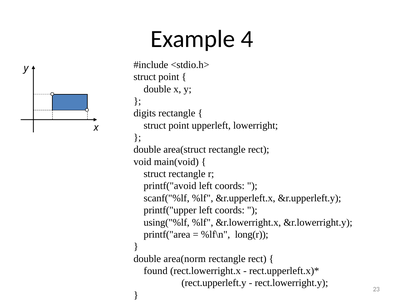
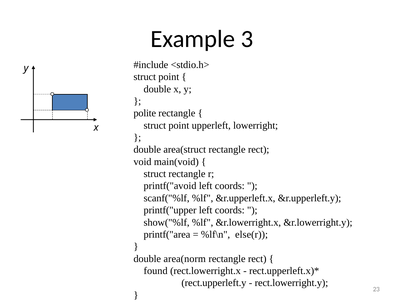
4: 4 -> 3 (247, 39)
digits: digits -> polite (145, 113)
using("%lf: using("%lf -> show("%lf (167, 222)
long(r: long(r -> else(r (252, 234)
